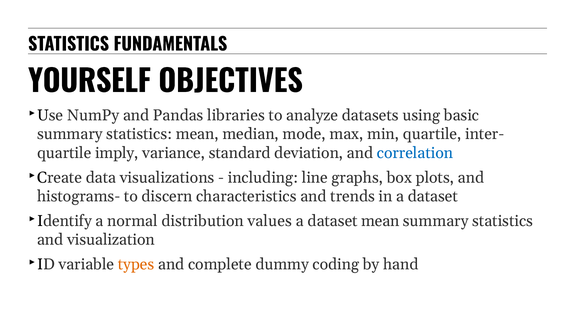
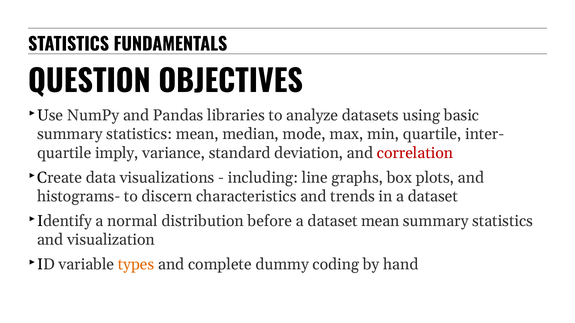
YOURSELF: YOURSELF -> QUESTION (89, 82)
correlation colour: blue -> red (415, 153)
values: values -> before (270, 221)
